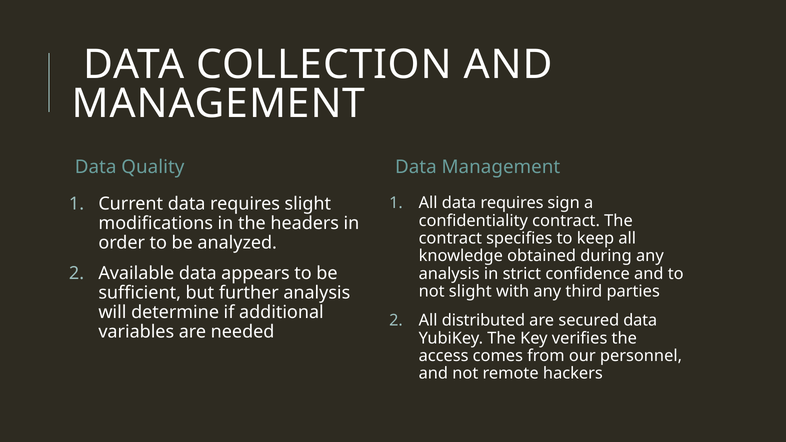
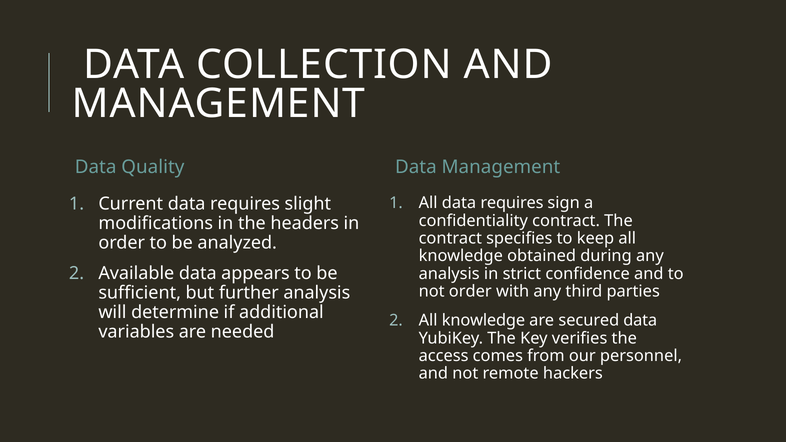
not slight: slight -> order (470, 291)
distributed: distributed -> knowledge (483, 321)
